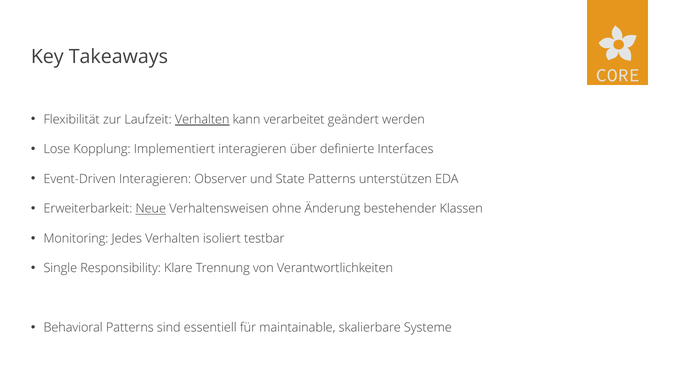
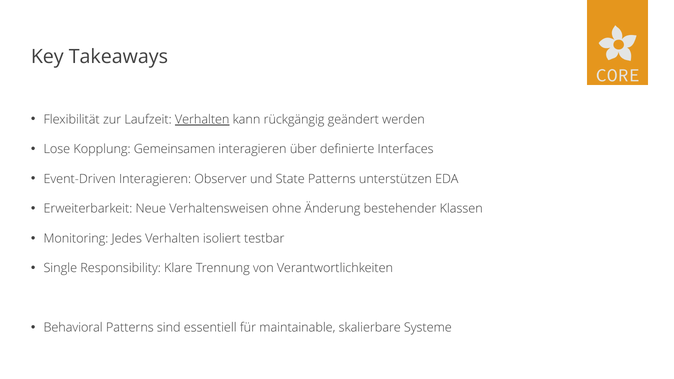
verarbeitet: verarbeitet -> rückgängig (294, 119)
Implementiert: Implementiert -> Gemeinsamen (175, 149)
Neue underline: present -> none (151, 209)
